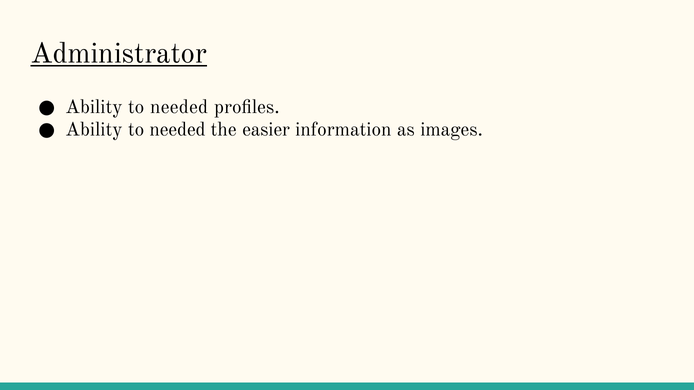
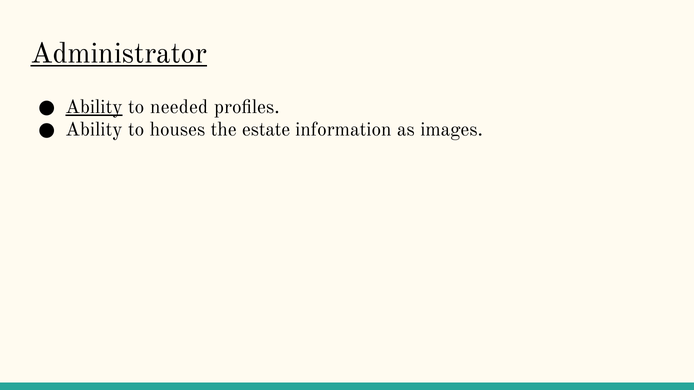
Ability underline: none -> present (94, 107)
needed: needed -> houses (177, 129)
easier: easier -> estate (266, 129)
